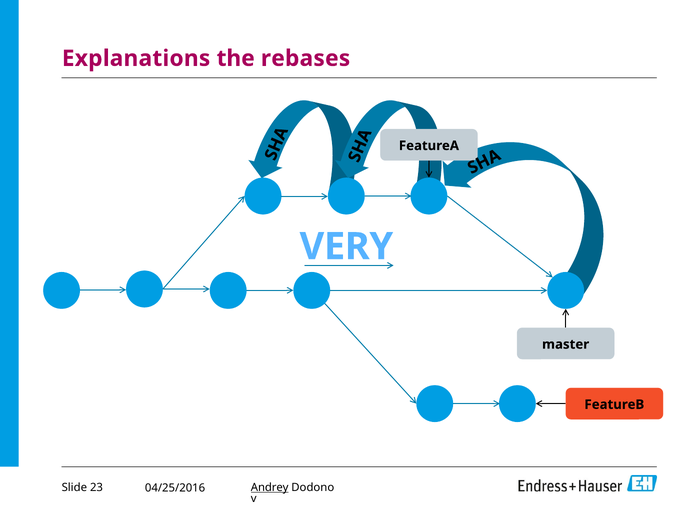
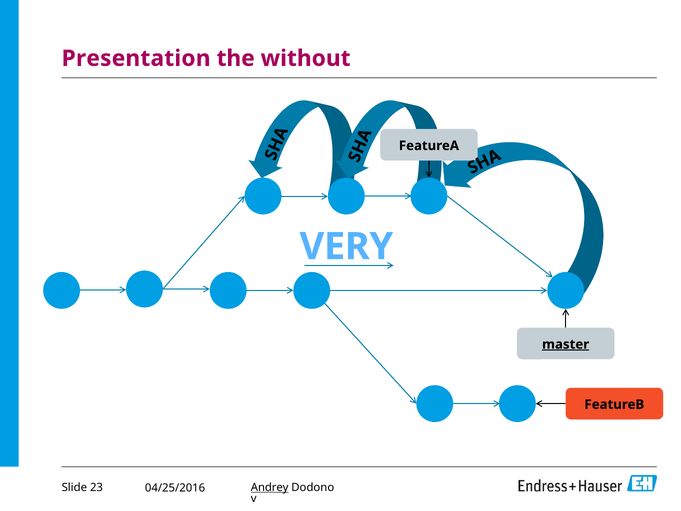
Explanations: Explanations -> Presentation (136, 58)
rebases: rebases -> without (306, 58)
master underline: none -> present (566, 344)
